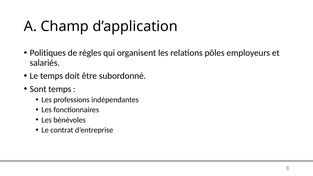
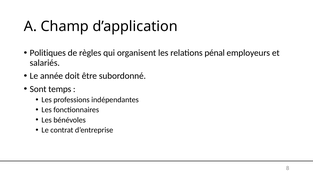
pôles: pôles -> pénal (215, 53)
Le temps: temps -> année (52, 76)
